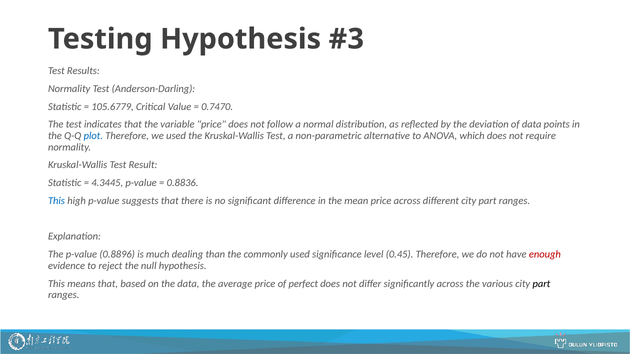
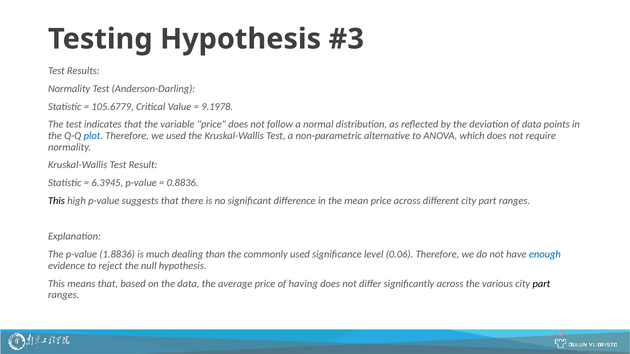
0.7470: 0.7470 -> 9.1978 (217, 107)
4.3445: 4.3445 -> 6.3945 (107, 183)
This colour: blue -> black (56, 201)
0.8896: 0.8896 -> 1.8836 (117, 255)
0.45: 0.45 -> 0.06 (400, 255)
enough colour: red -> blue (545, 255)
perfect: perfect -> having (303, 284)
